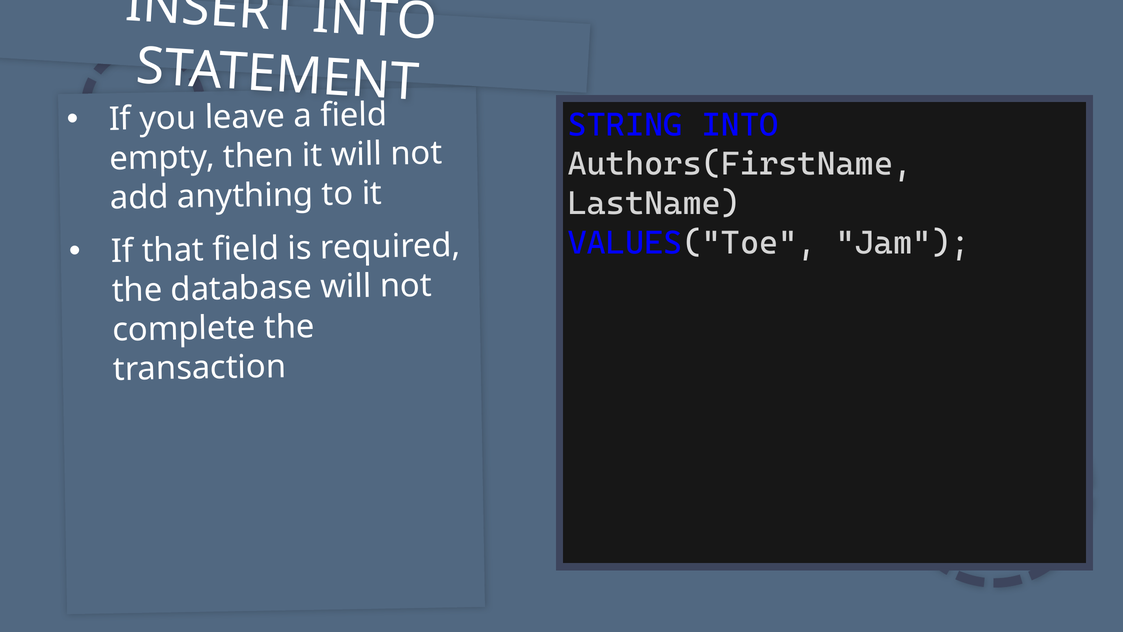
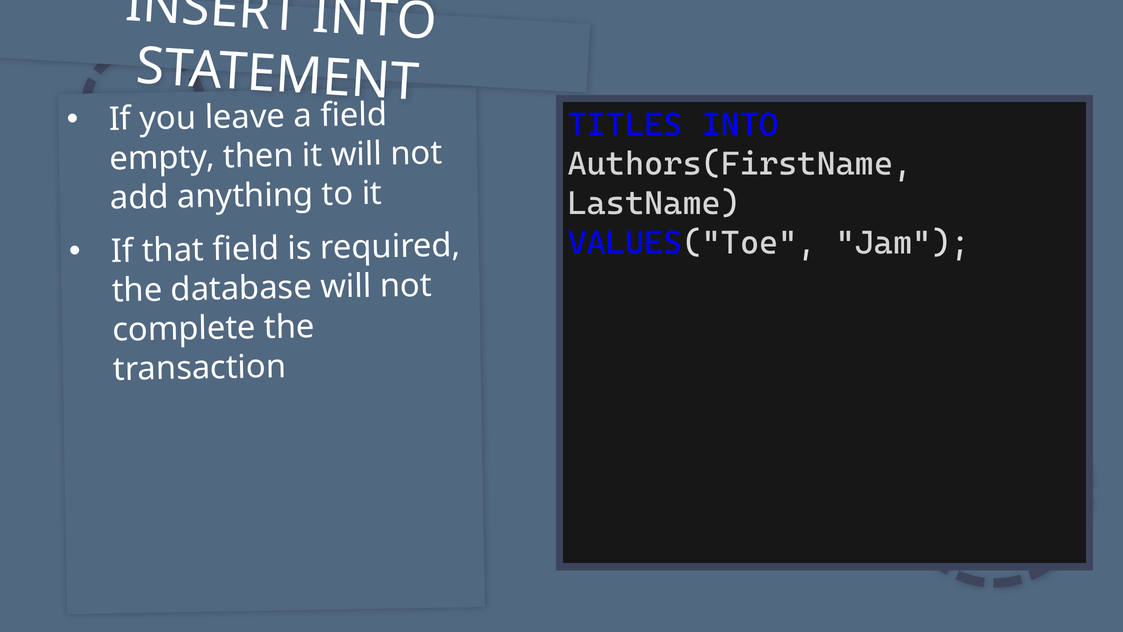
STRING: STRING -> TITLES (625, 125)
